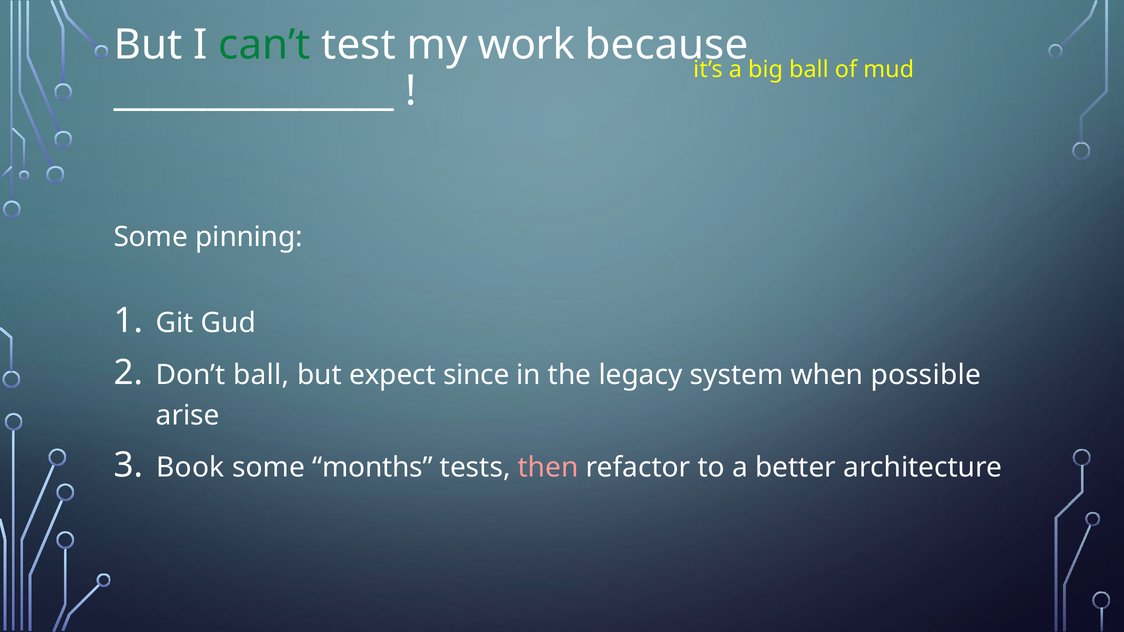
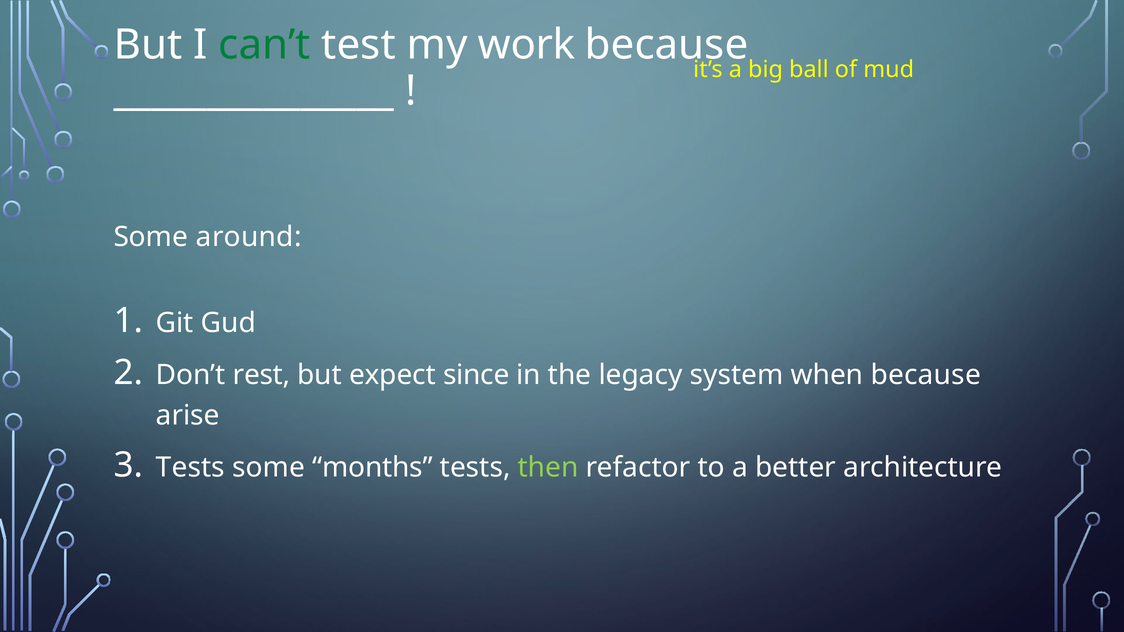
pinning: pinning -> around (249, 237)
Don’t ball: ball -> rest (261, 375)
when possible: possible -> because (926, 375)
Book: Book -> Tests (190, 468)
then colour: pink -> light green (548, 468)
